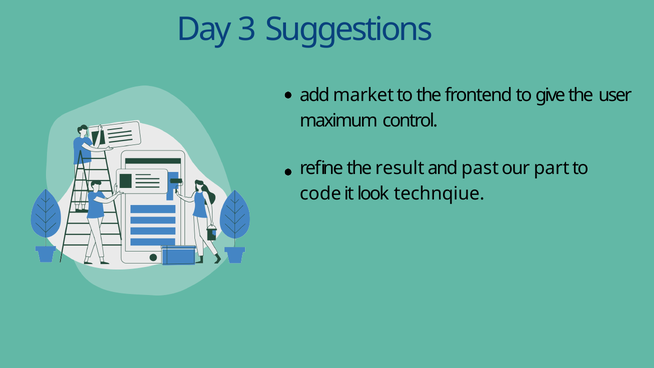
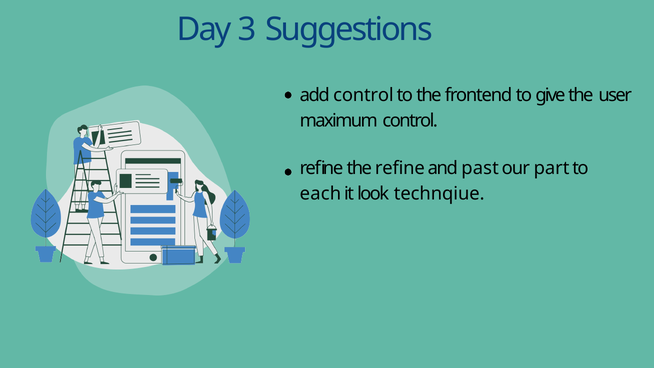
add market: market -> control (363, 95)
the result: result -> refine (400, 168)
code: code -> each (320, 194)
